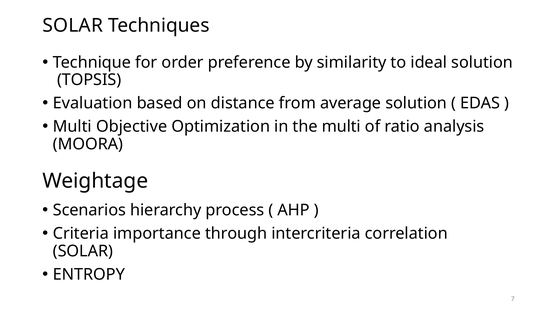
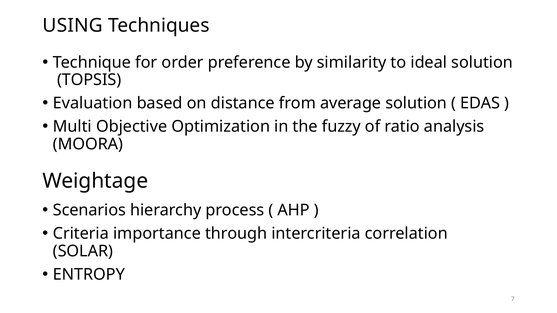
SOLAR: SOLAR -> USING (73, 26)
the multi: multi -> fuzzy (341, 127)
